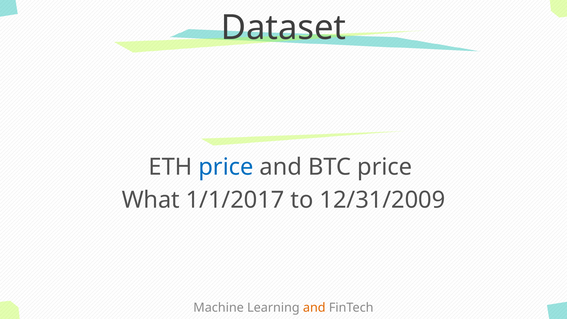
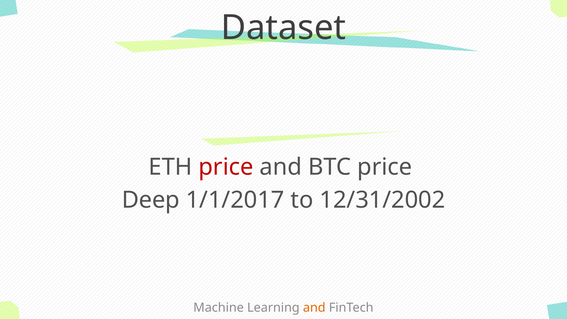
price colour: blue -> red (226, 167)
What: What -> Deep (151, 200)
12/31/2009: 12/31/2009 -> 12/31/2002 (382, 200)
